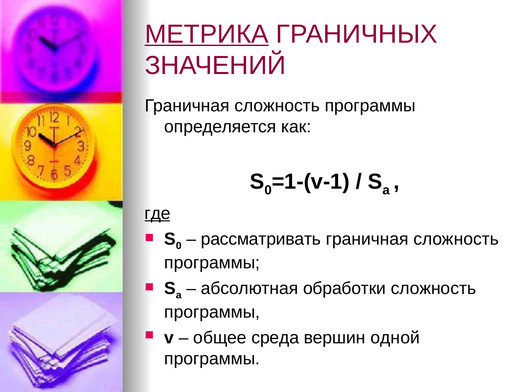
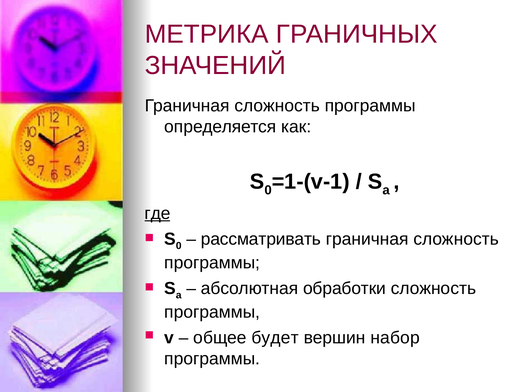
МЕТРИКА underline: present -> none (207, 34)
среда: среда -> будет (275, 338)
одной: одной -> набор (395, 338)
